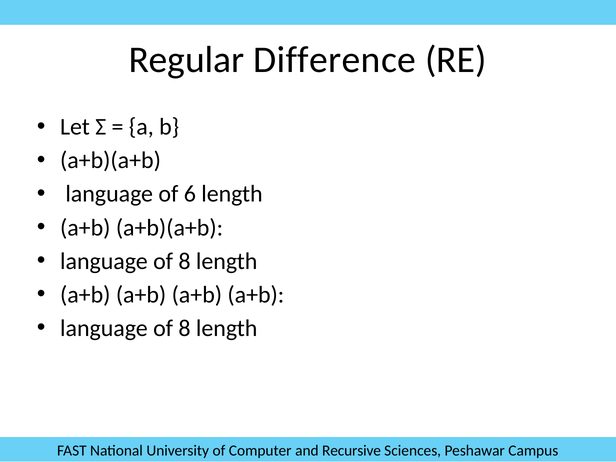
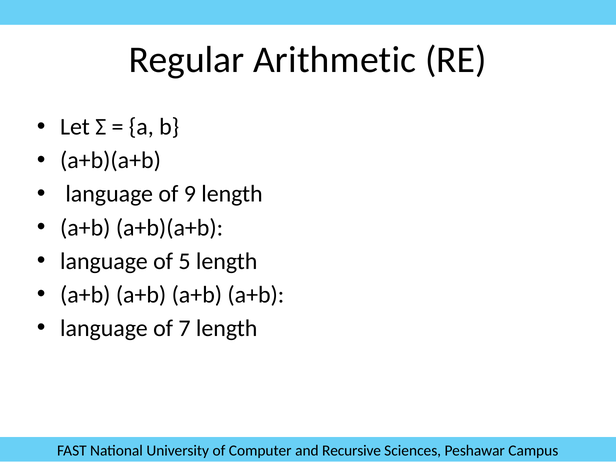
Difference: Difference -> Arithmetic (335, 60)
6: 6 -> 9 (190, 194)
8: 8 -> 5 (185, 261)
8: 8 -> 7 (185, 328)
